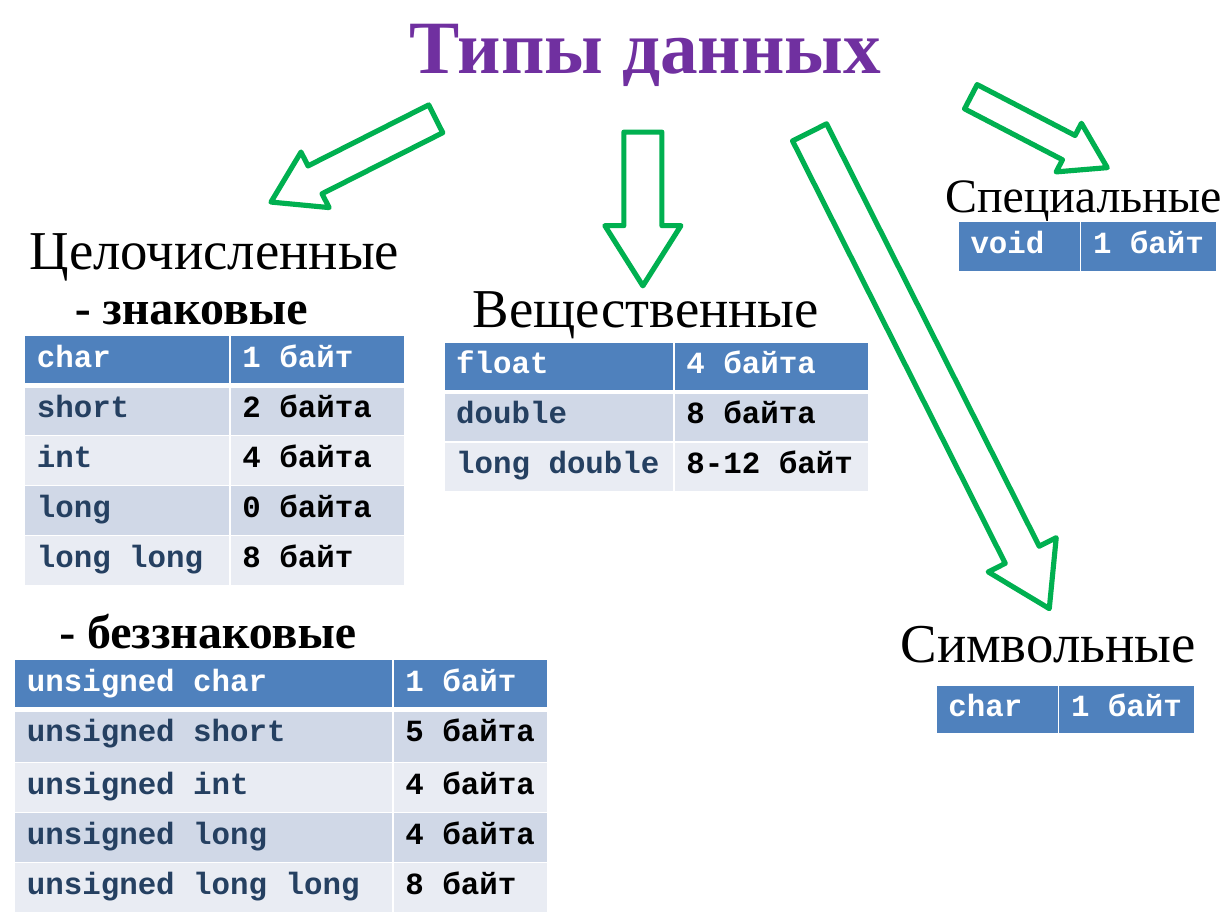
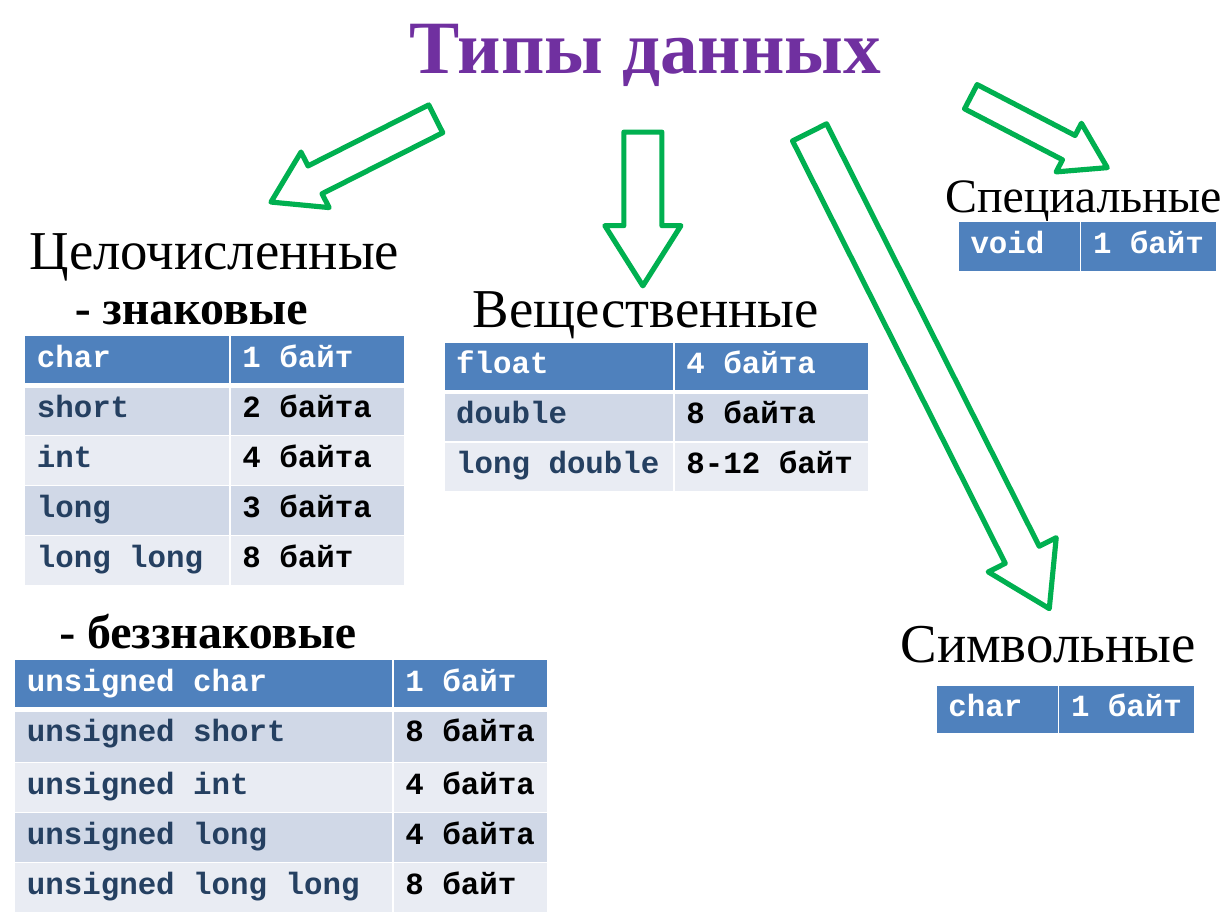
0: 0 -> 3 (252, 507)
short 5: 5 -> 8 (415, 731)
